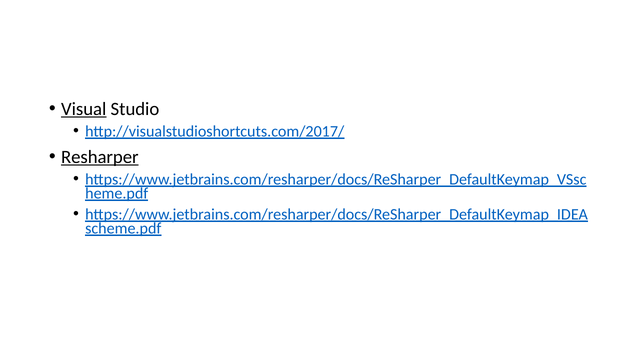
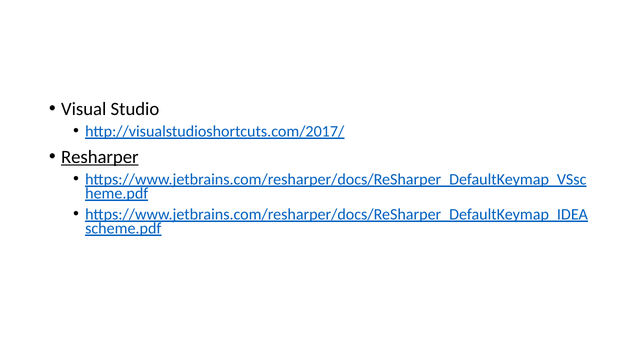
Visual underline: present -> none (84, 109)
